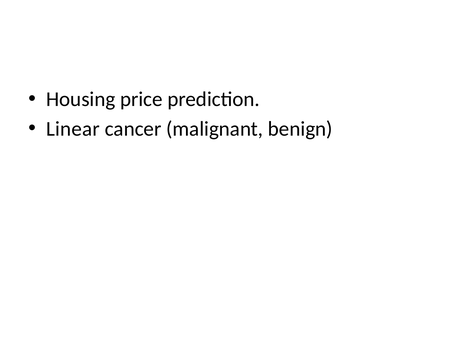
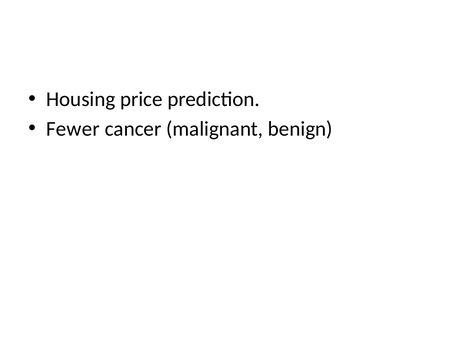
Linear: Linear -> Fewer (73, 129)
